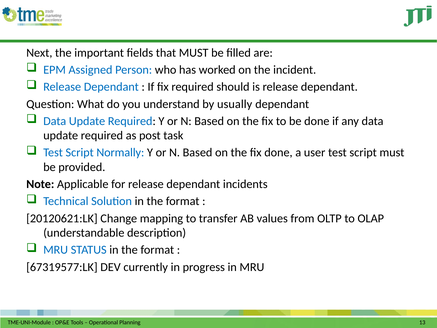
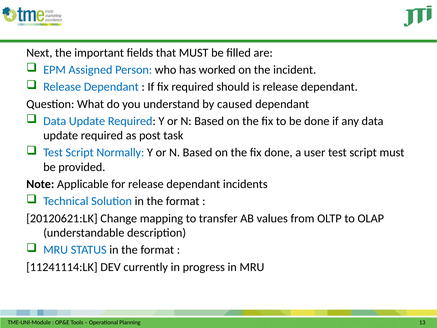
usually: usually -> caused (235, 104)
67319577:LK: 67319577:LK -> 11241114:LK (62, 267)
